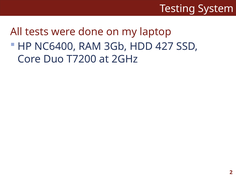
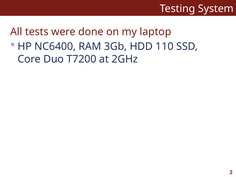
427: 427 -> 110 (165, 46)
